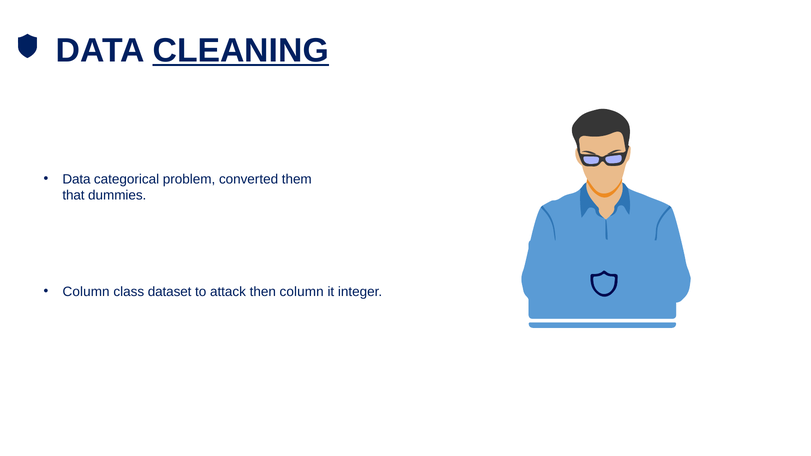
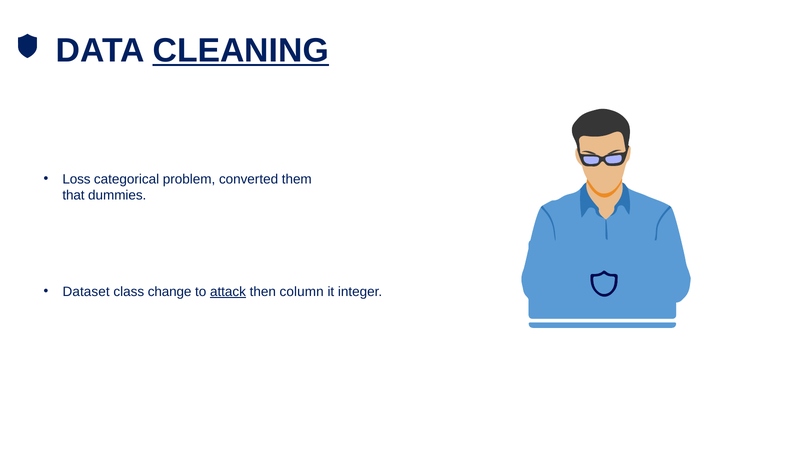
Data: Data -> Loss (77, 179)
Column: Column -> Dataset (86, 292)
dataset: dataset -> change (170, 292)
attack underline: none -> present (228, 292)
